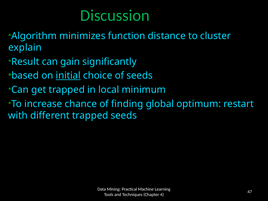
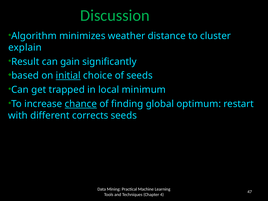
function: function -> weather (127, 36)
chance underline: none -> present (81, 104)
different trapped: trapped -> corrects (90, 116)
